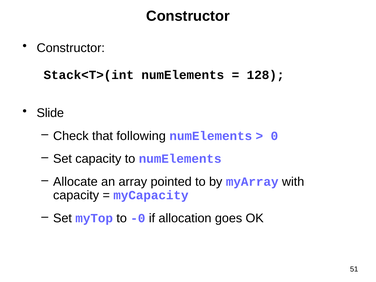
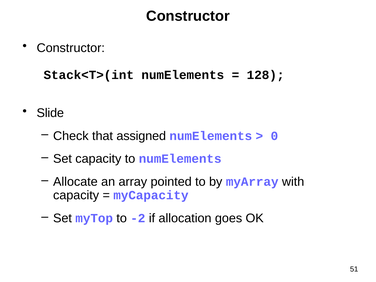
following: following -> assigned (141, 136)
-0: -0 -> -2 (138, 218)
